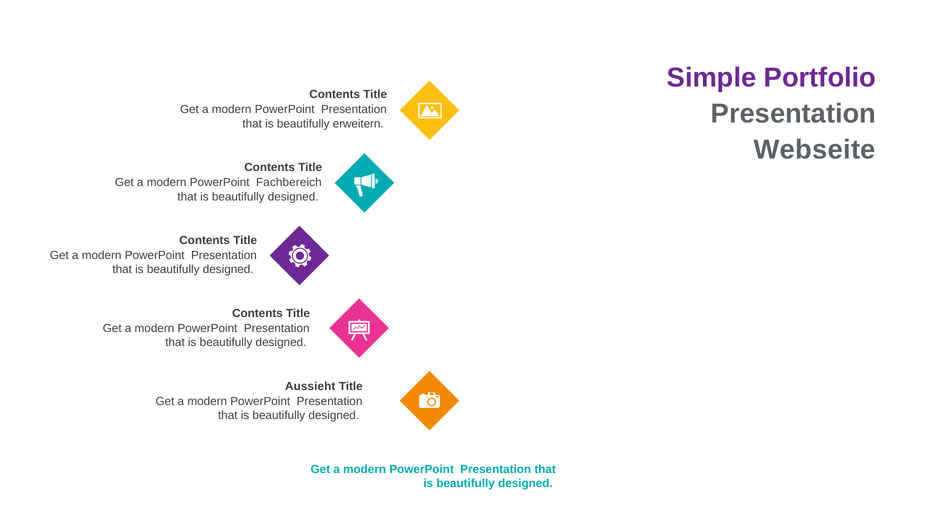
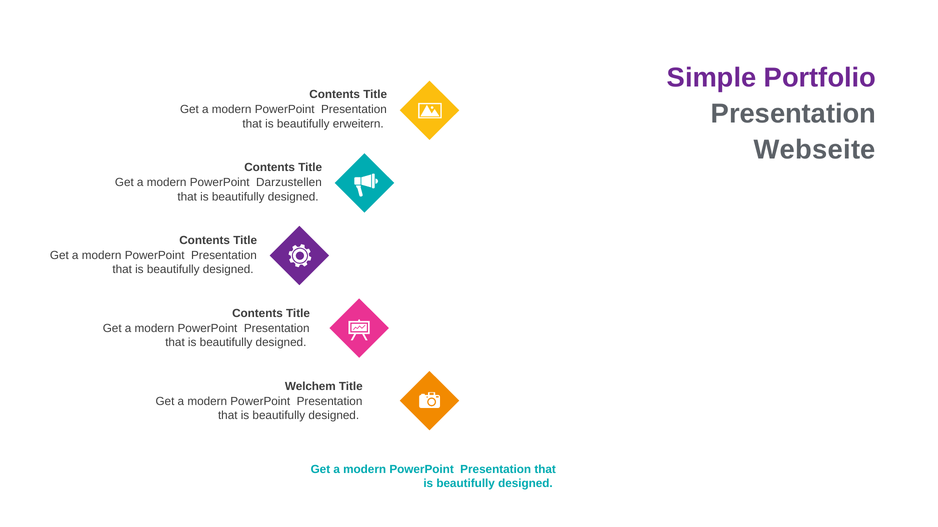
Fachbereich: Fachbereich -> Darzustellen (289, 183)
Aussieht: Aussieht -> Welchem (310, 387)
